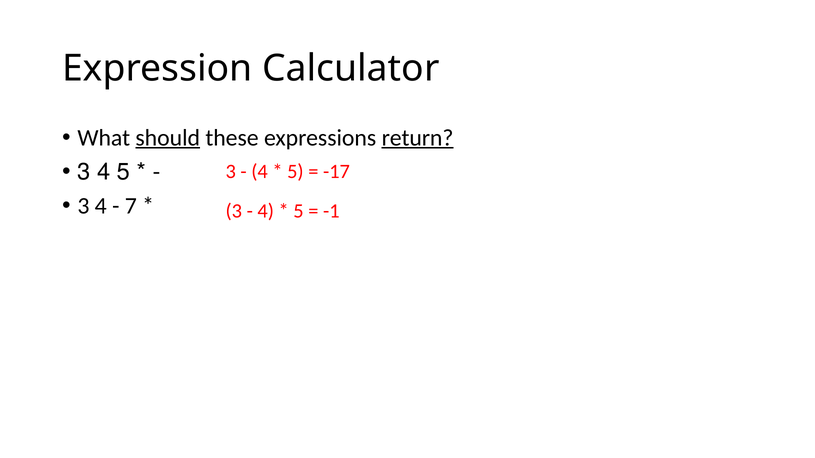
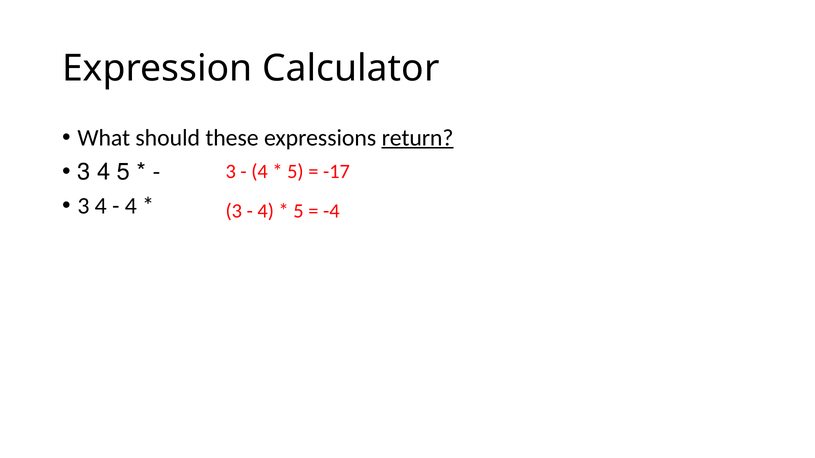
should underline: present -> none (168, 138)
7: 7 -> 4 (131, 206)
-1: -1 -> -4 (331, 211)
